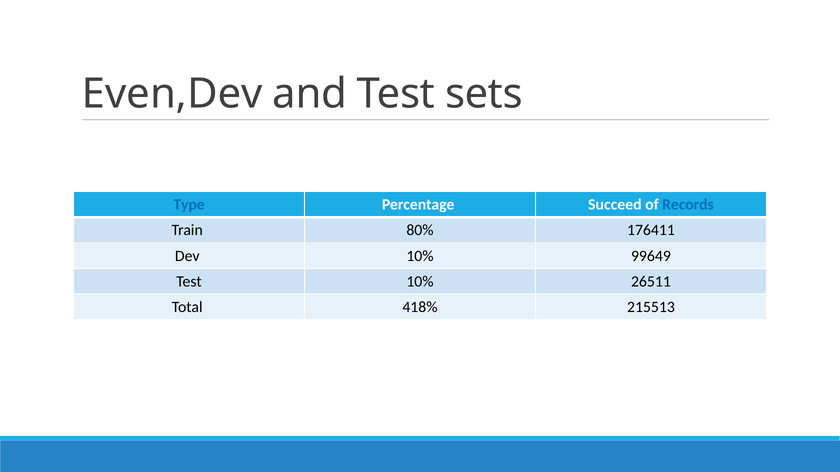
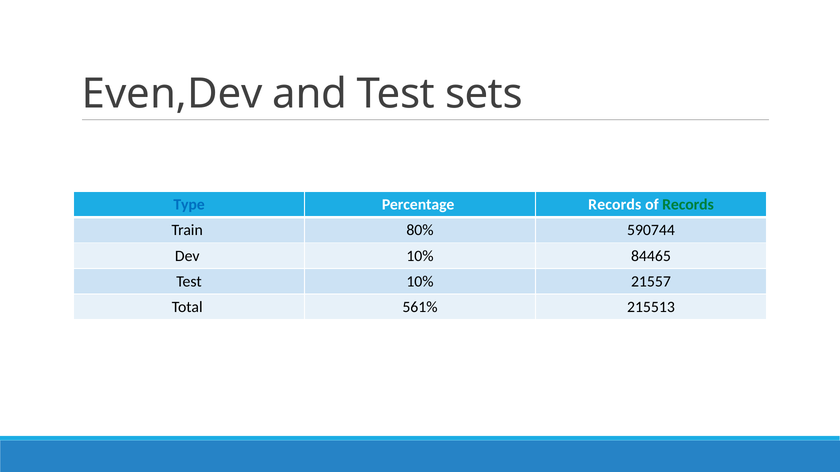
Percentage Succeed: Succeed -> Records (615, 205)
Records colour: blue -> green (688, 205)
176411: 176411 -> 590744 (651, 231)
99649: 99649 -> 84465 (651, 256)
26511: 26511 -> 21557 (651, 282)
418%: 418% -> 561% (420, 307)
